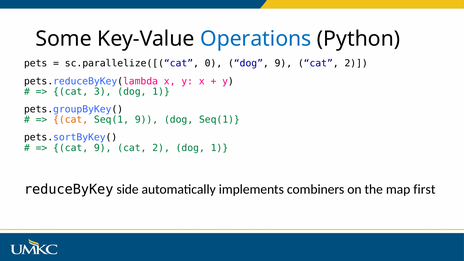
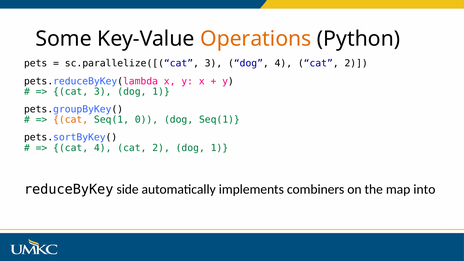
Operations colour: blue -> orange (256, 39)
sc.parallelize([(“cat 0: 0 -> 3 (213, 63)
dog 9: 9 -> 4 (283, 63)
Seq(1 9: 9 -> 0 (146, 120)
cat 9: 9 -> 4 (103, 148)
first: first -> into (424, 189)
